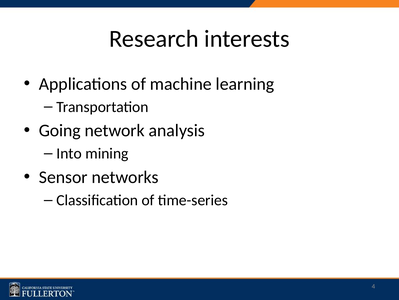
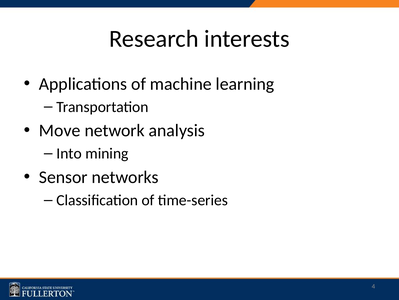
Going: Going -> Move (60, 130)
